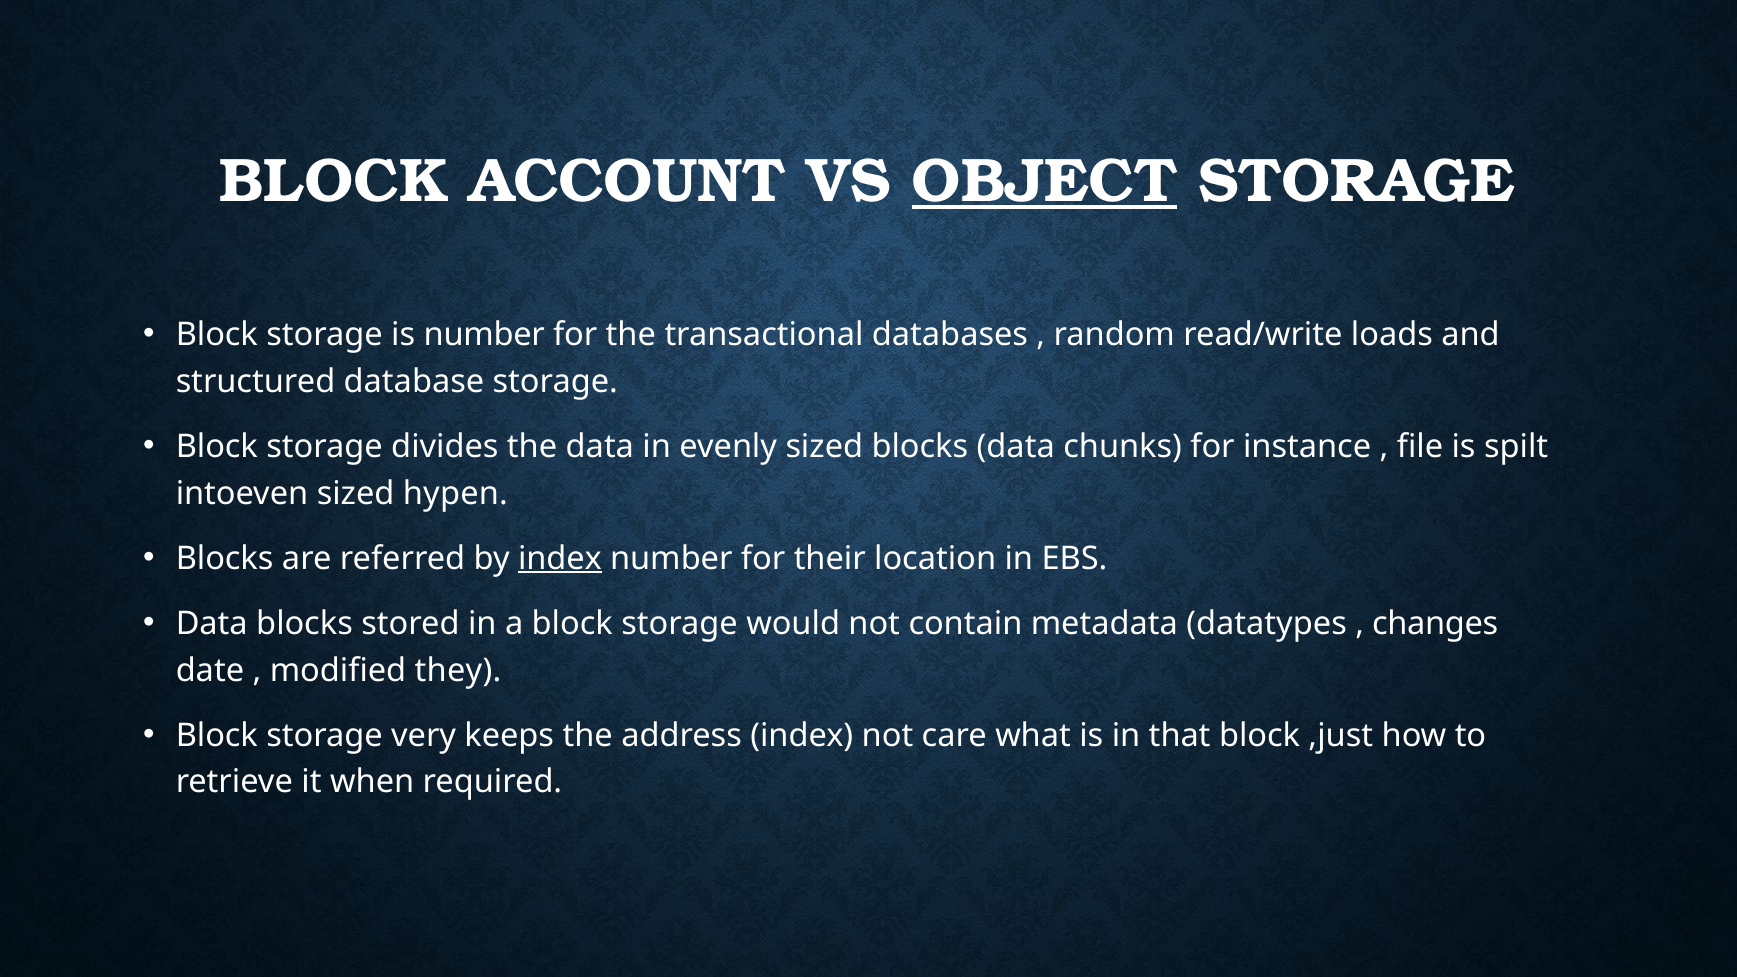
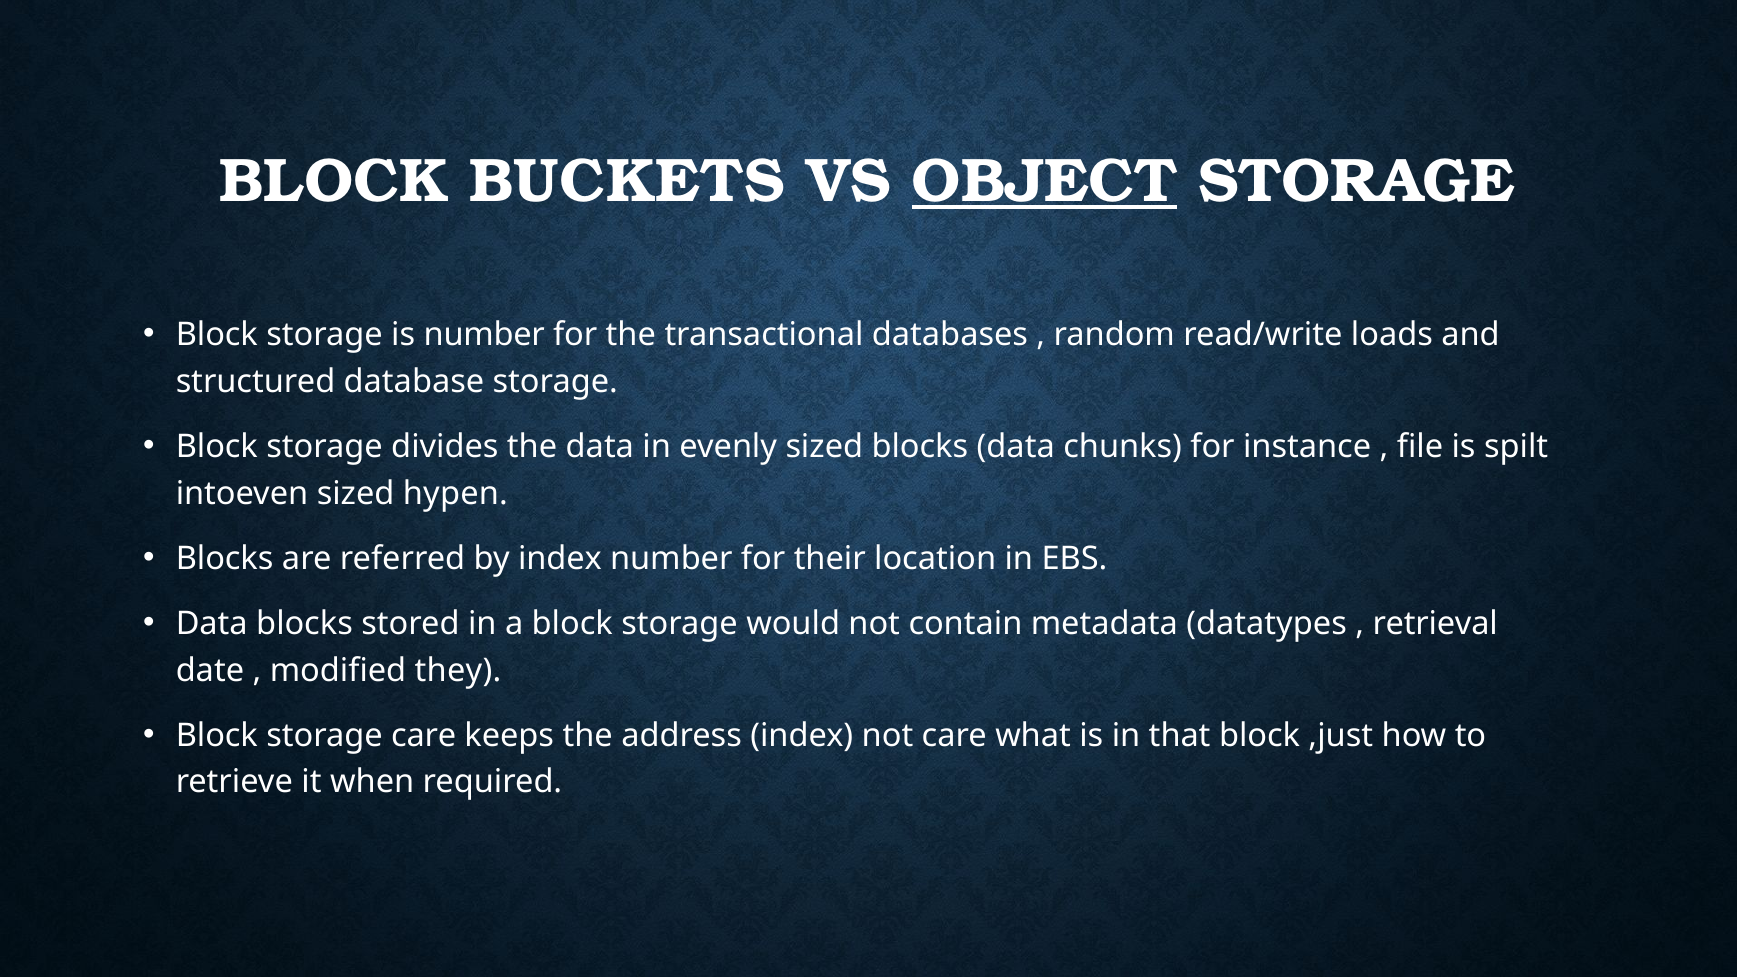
ACCOUNT: ACCOUNT -> BUCKETS (627, 181)
index underline: present -> none (560, 558)
changes: changes -> retrieval (1435, 623)
storage very: very -> care (424, 735)
